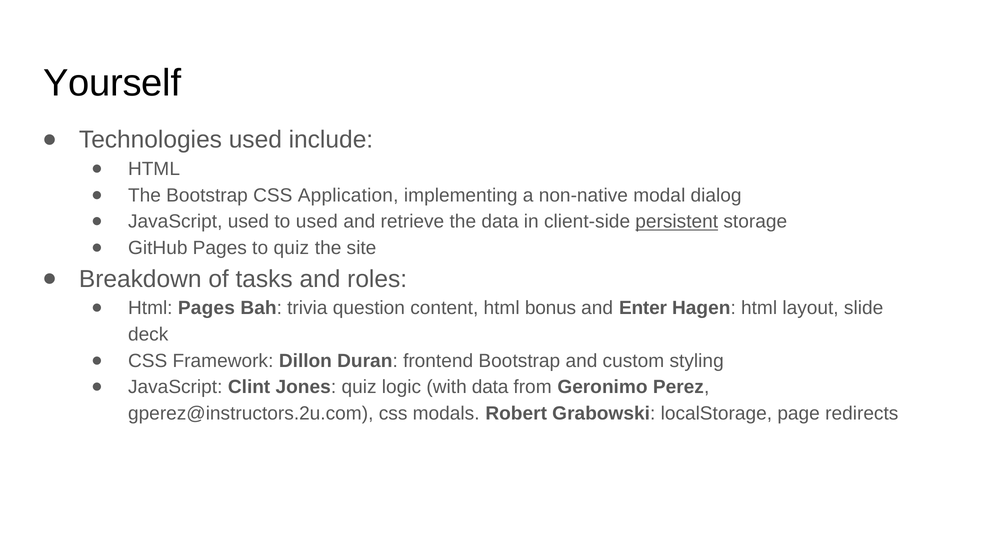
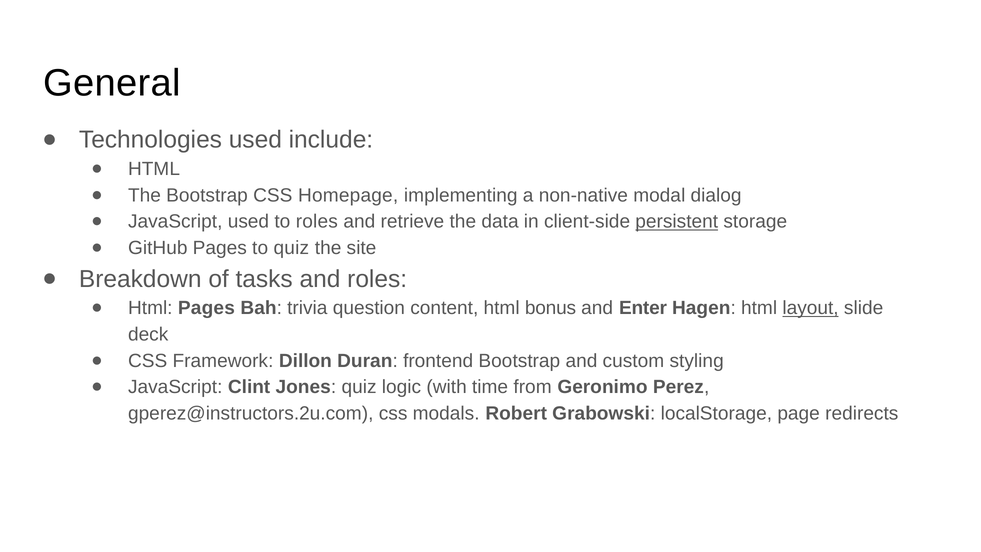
Yourself: Yourself -> General (112, 83)
Application: Application -> Homepage (348, 195)
to used: used -> roles (317, 222)
layout underline: none -> present (811, 308)
with data: data -> time (490, 387)
